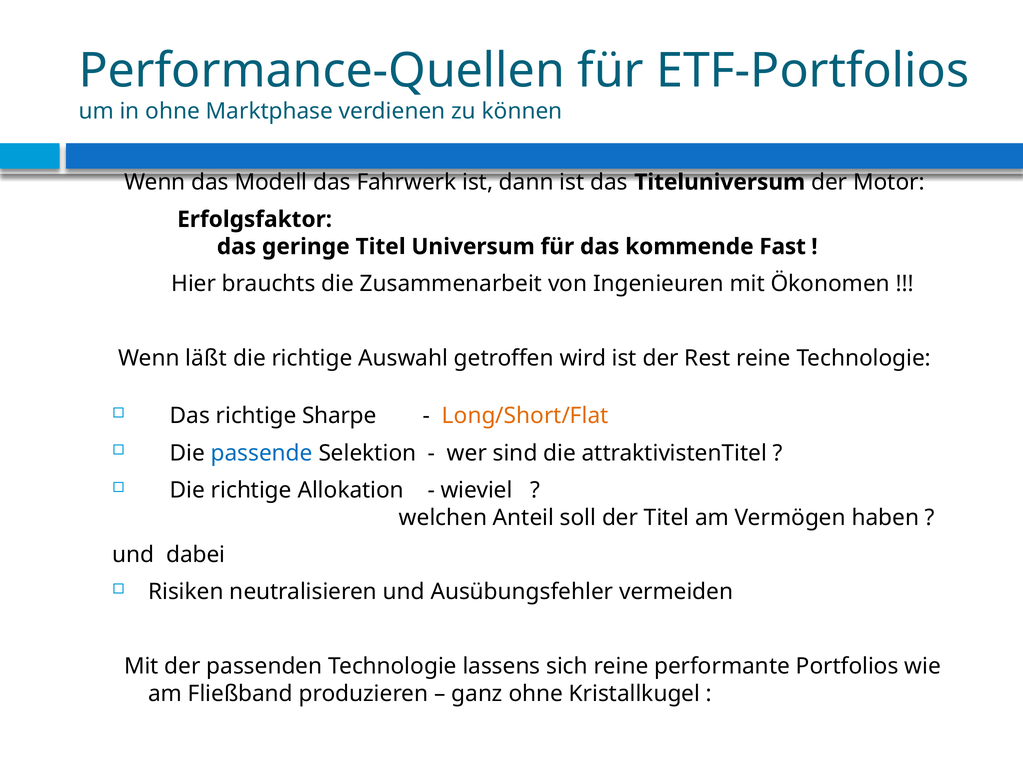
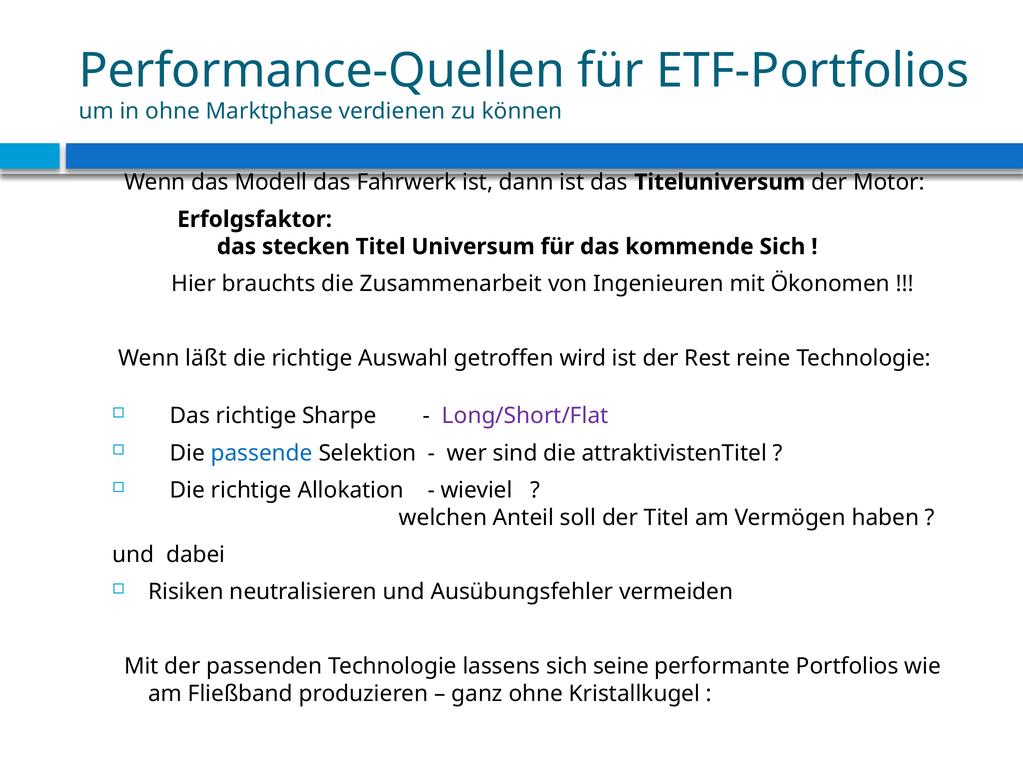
geringe: geringe -> stecken (306, 247)
kommende Fast: Fast -> Sich (782, 247)
Long/Short/Flat colour: orange -> purple (525, 416)
sich reine: reine -> seine (621, 667)
